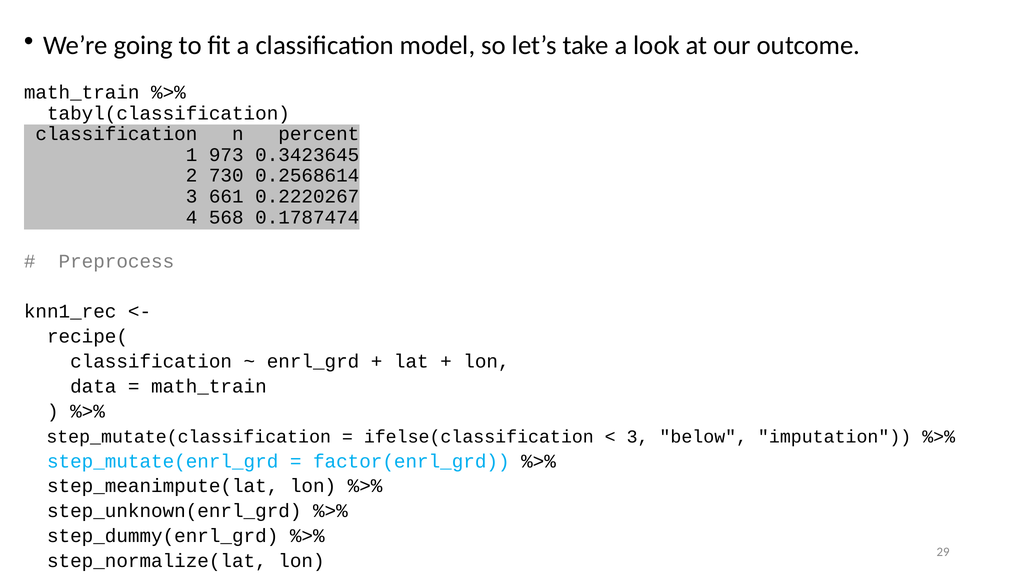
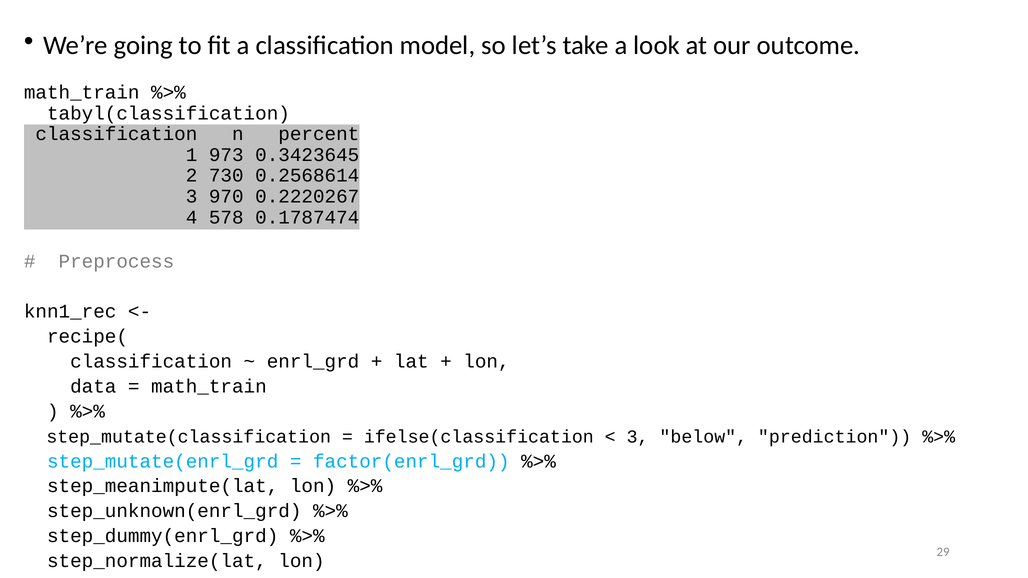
661: 661 -> 970 (226, 197)
568: 568 -> 578 (226, 217)
imputation: imputation -> prediction (835, 437)
